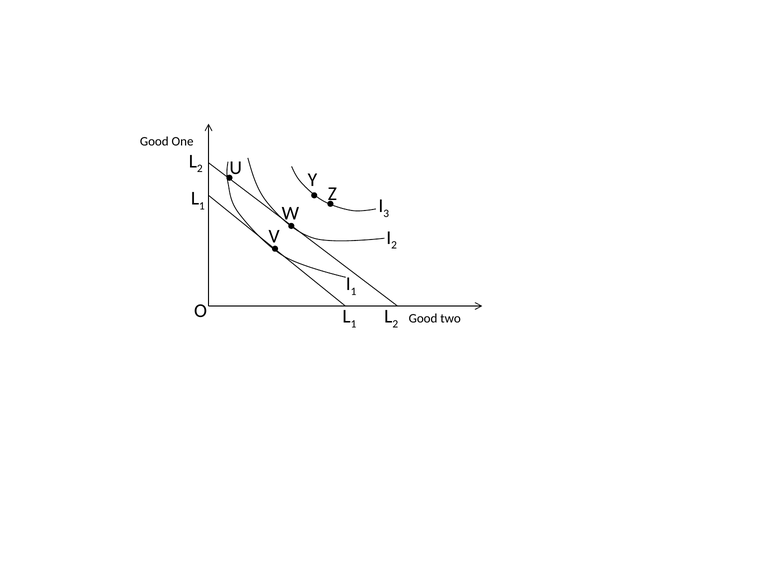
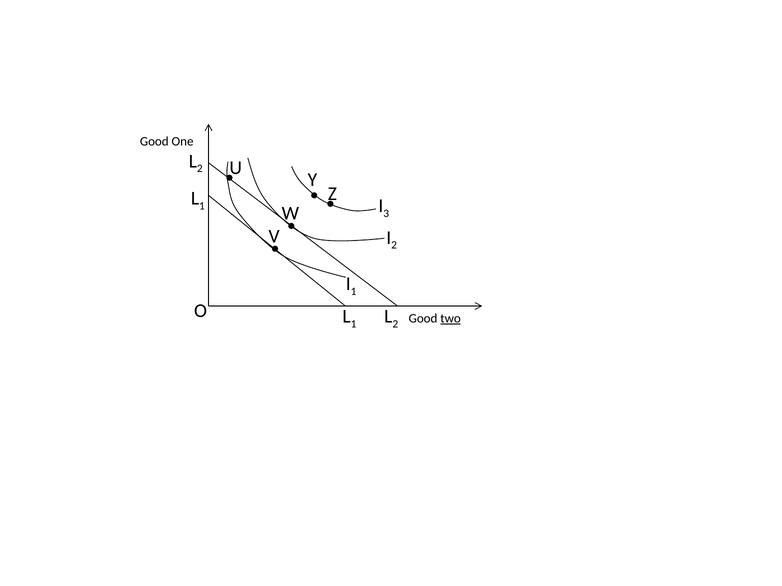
two underline: none -> present (451, 319)
